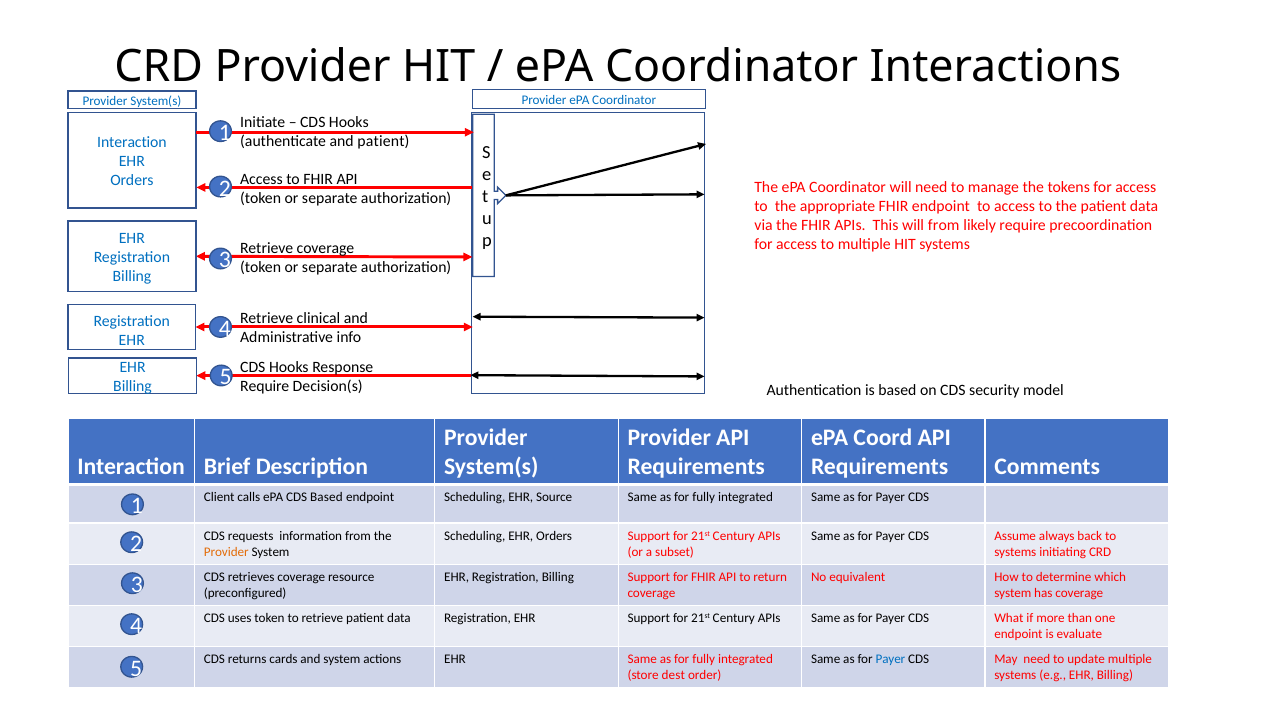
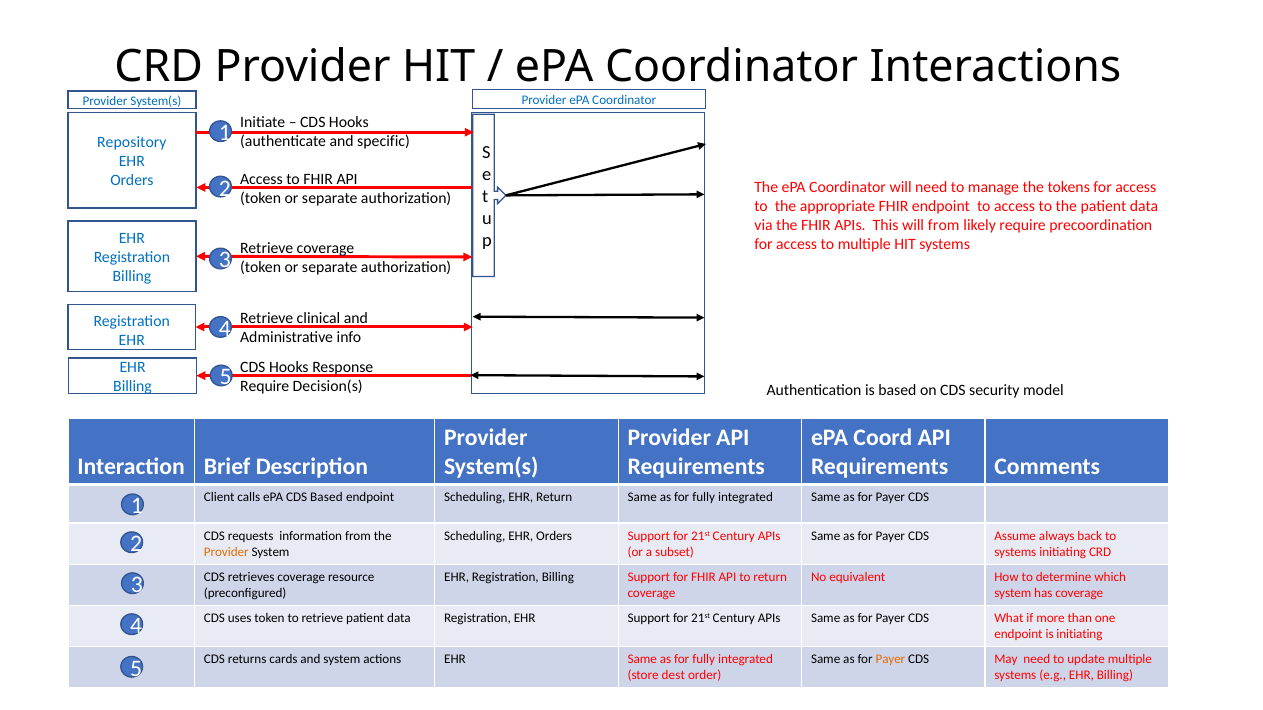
and patient: patient -> specific (384, 142)
Interaction: Interaction -> Repository (132, 143)
EHR Source: Source -> Return (554, 498)
is evaluate: evaluate -> initiating (1079, 634)
Payer colour: blue -> orange (890, 660)
